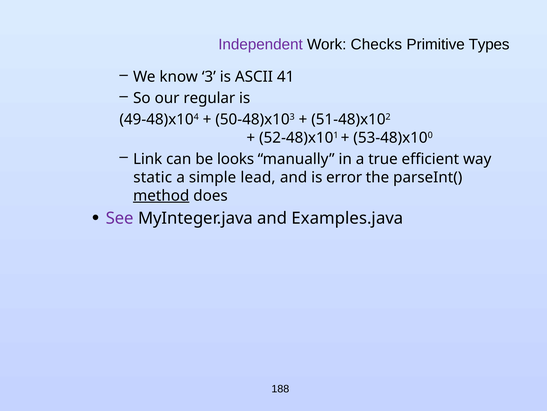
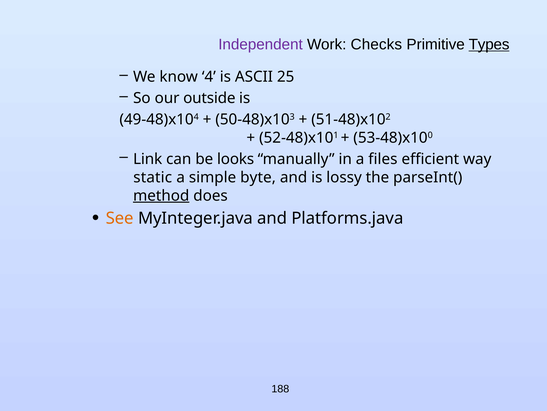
Types underline: none -> present (489, 44)
3: 3 -> 4 (209, 77)
41: 41 -> 25 (286, 77)
regular: regular -> outside (209, 98)
true: true -> files (383, 159)
lead: lead -> byte (258, 177)
error: error -> lossy (344, 177)
See colour: purple -> orange (120, 218)
Examples.java: Examples.java -> Platforms.java (347, 218)
